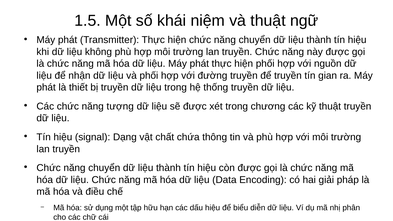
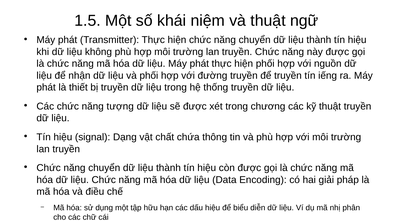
tín gian: gian -> iếng (328, 76)
